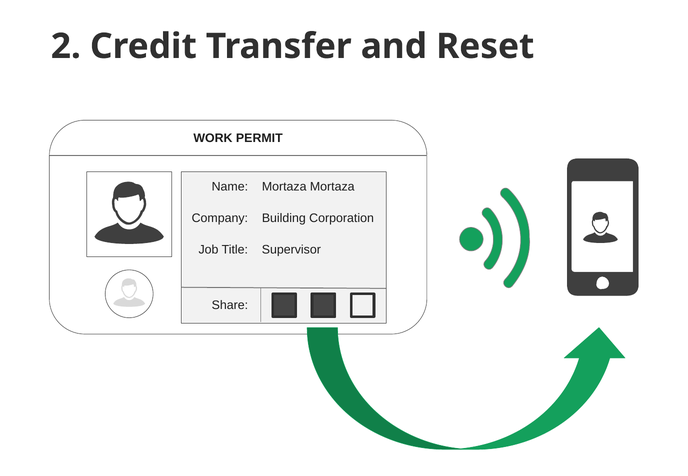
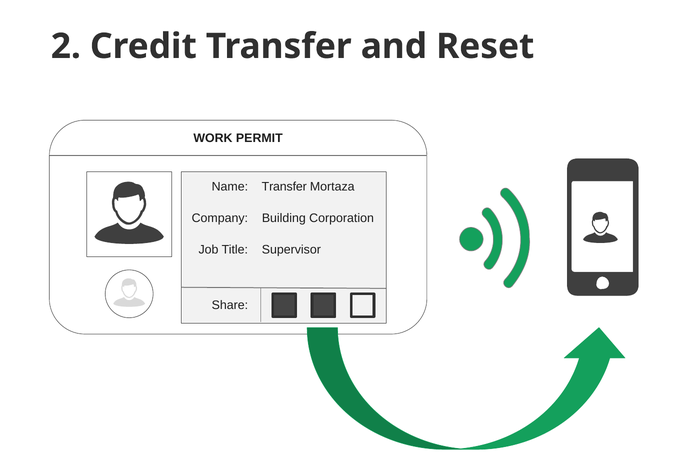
Mortaza: Mortaza -> Transfer (284, 187)
